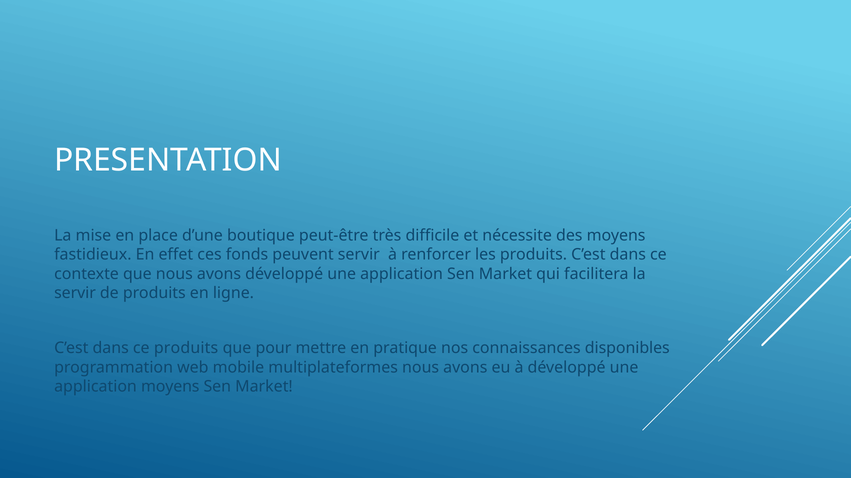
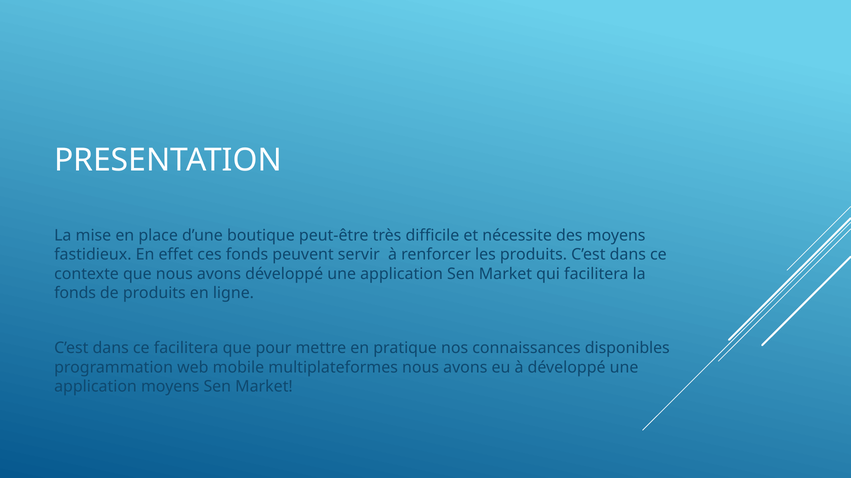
servir: servir -> fonds (75, 293)
ce produits: produits -> facilitera (186, 349)
